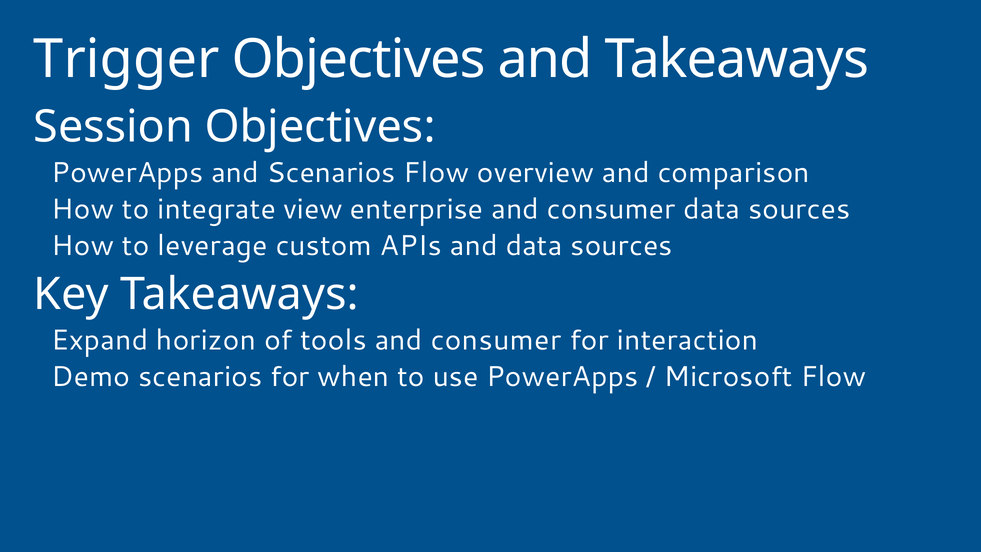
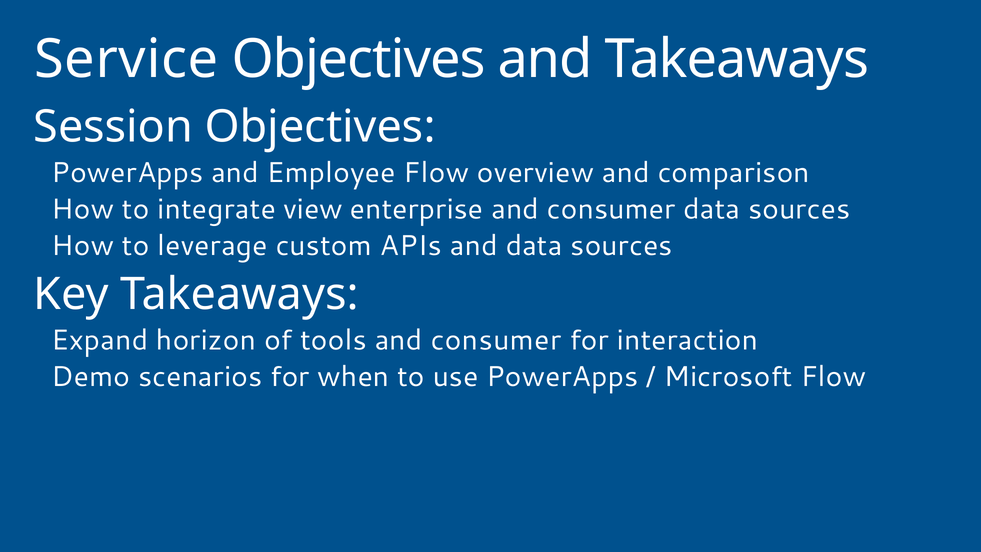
Trigger: Trigger -> Service (126, 60)
and Scenarios: Scenarios -> Employee (331, 173)
